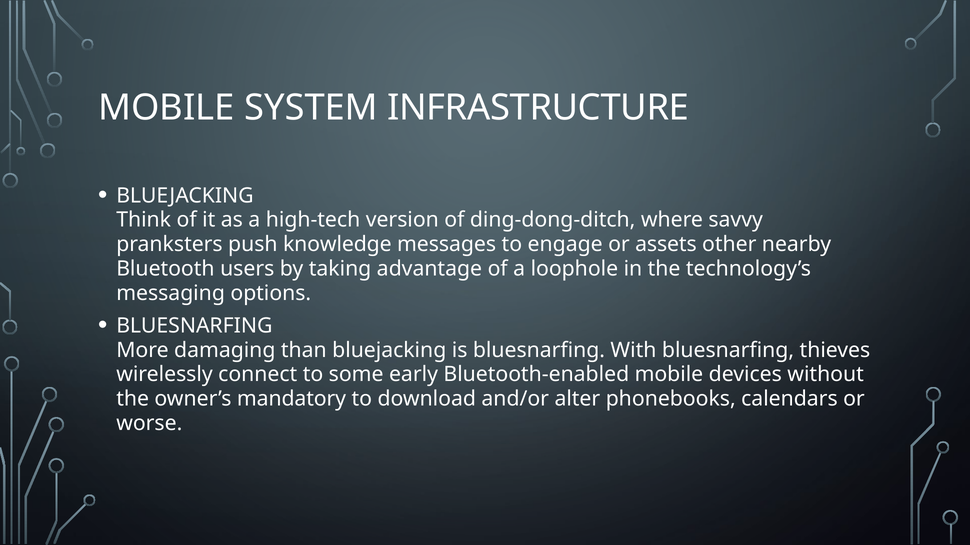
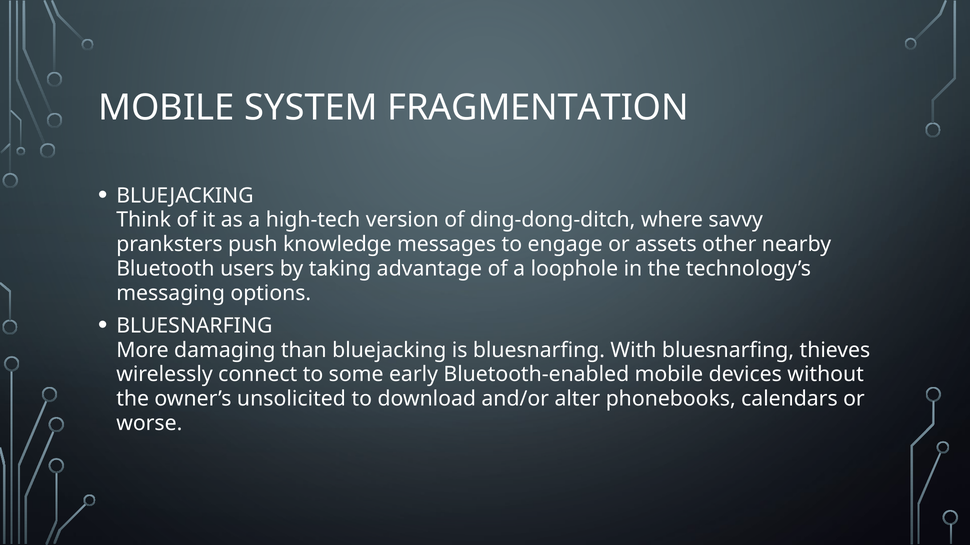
INFRASTRUCTURE: INFRASTRUCTURE -> FRAGMENTATION (538, 108)
mandatory: mandatory -> unsolicited (291, 399)
